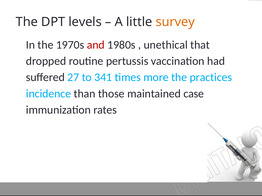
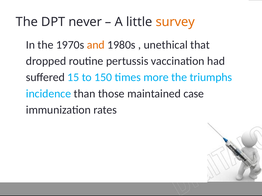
levels: levels -> never (85, 22)
and colour: red -> orange (96, 45)
27: 27 -> 15 (73, 78)
341: 341 -> 150 (103, 78)
practices: practices -> triumphs (211, 78)
